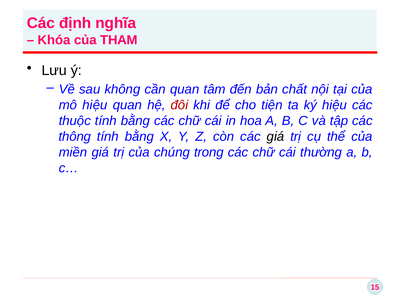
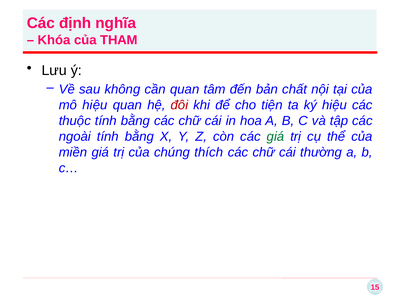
thông: thông -> ngoài (75, 136)
giá colour: black -> green (275, 136)
trong: trong -> thích (209, 152)
